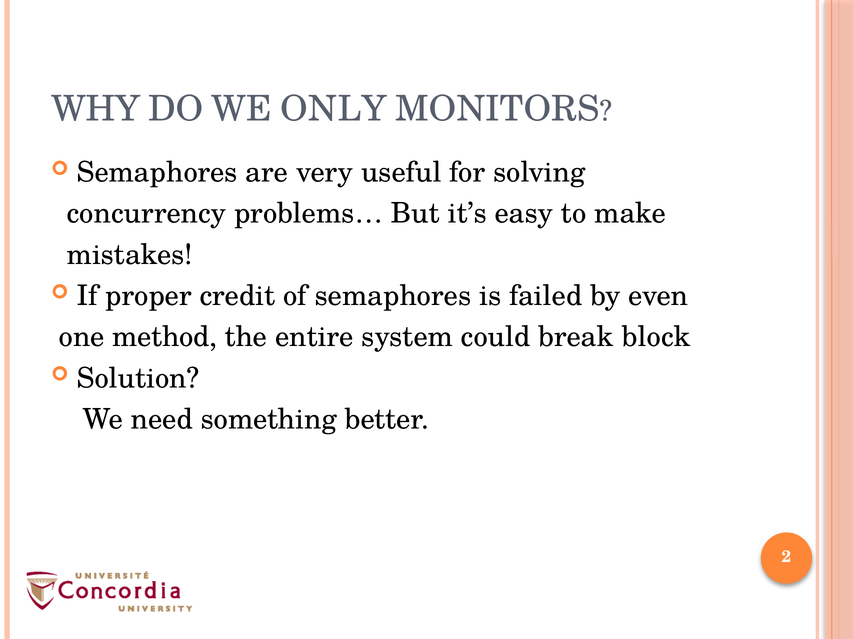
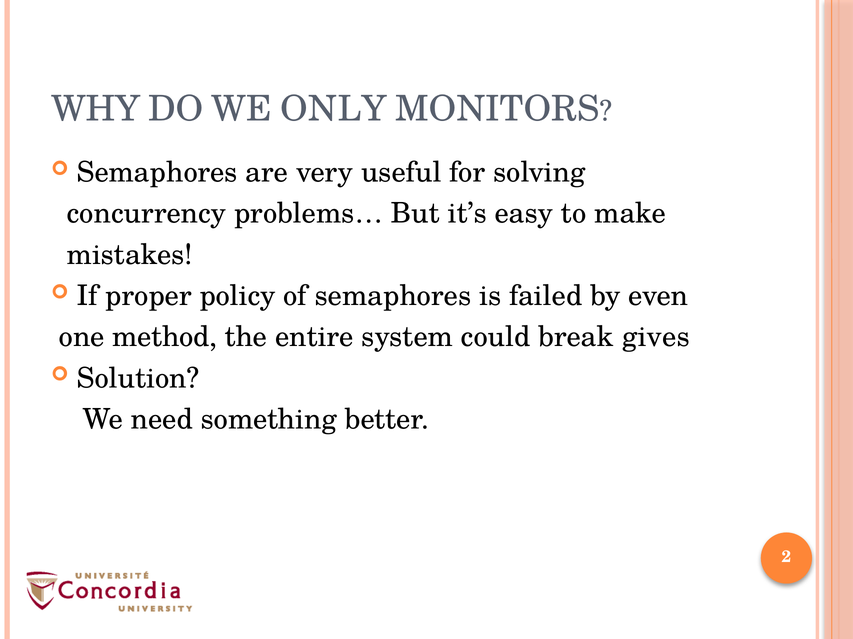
credit: credit -> policy (238, 296)
block: block -> gives (656, 337)
